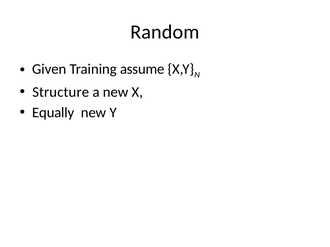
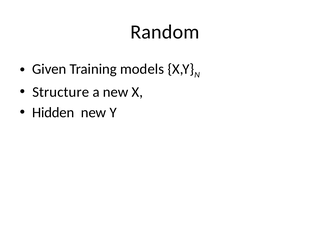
assume: assume -> models (142, 69)
Equally: Equally -> Hidden (53, 113)
